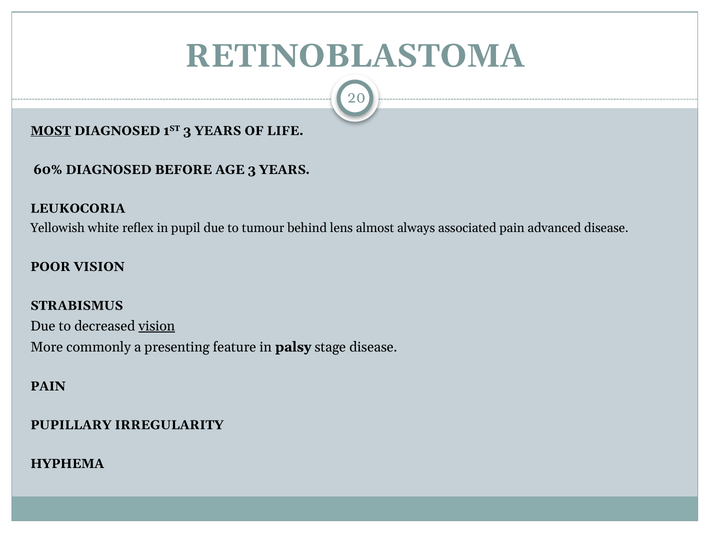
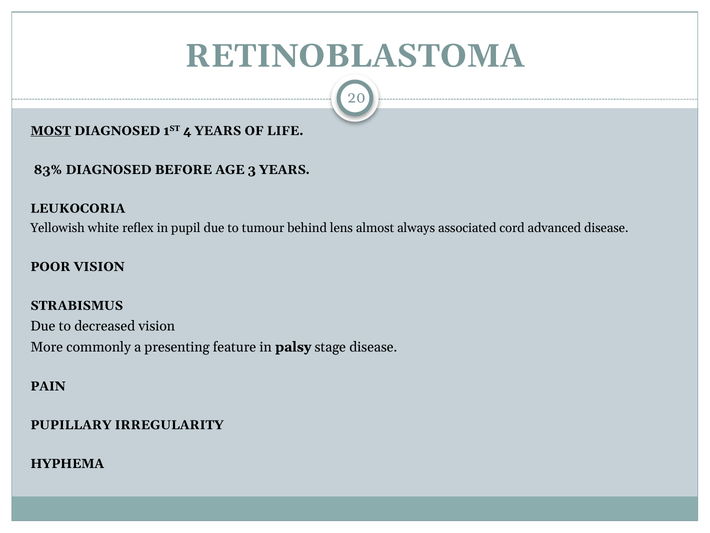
1ST 3: 3 -> 4 (187, 131)
60%: 60% -> 83% (48, 170)
associated pain: pain -> cord (512, 228)
vision underline: present -> none (157, 326)
